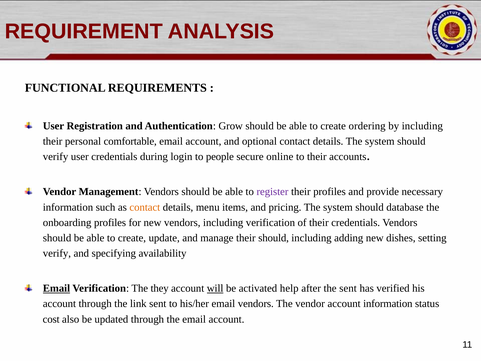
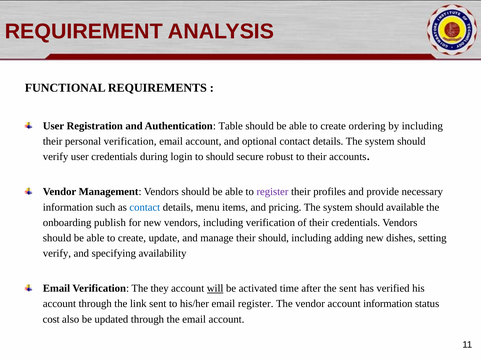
Grow: Grow -> Table (231, 126)
personal comfortable: comfortable -> verification (130, 141)
to people: people -> should (220, 157)
online: online -> robust (280, 157)
contact colour: orange -> blue (145, 207)
database: database -> available (405, 207)
onboarding profiles: profiles -> publish (110, 222)
Email underline: present -> none (56, 288)
help: help -> time (289, 288)
email vendors: vendors -> register (256, 304)
